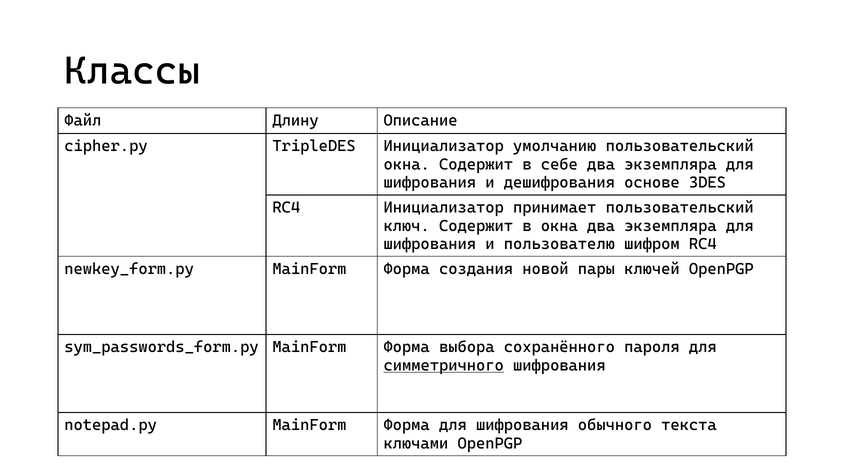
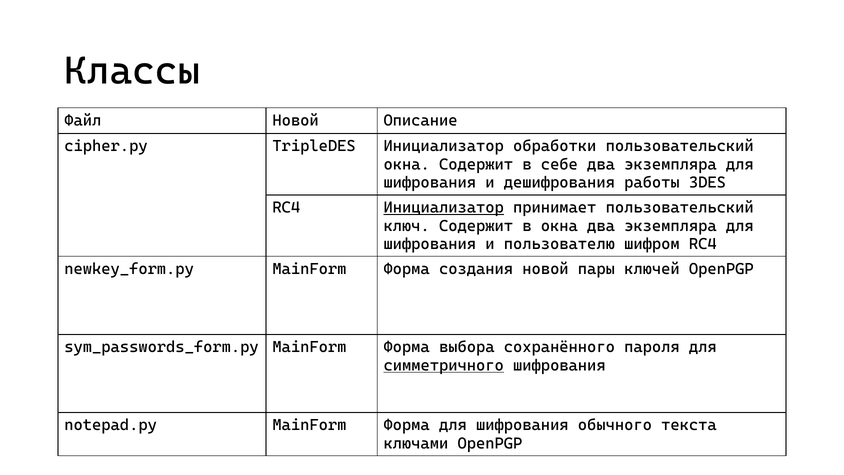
Файл Длину: Длину -> Новой (296, 120)
умолчанию: умолчанию -> обработки (555, 146)
основе: основе -> работы (652, 183)
Инициализатор underline: none -> present (444, 207)
